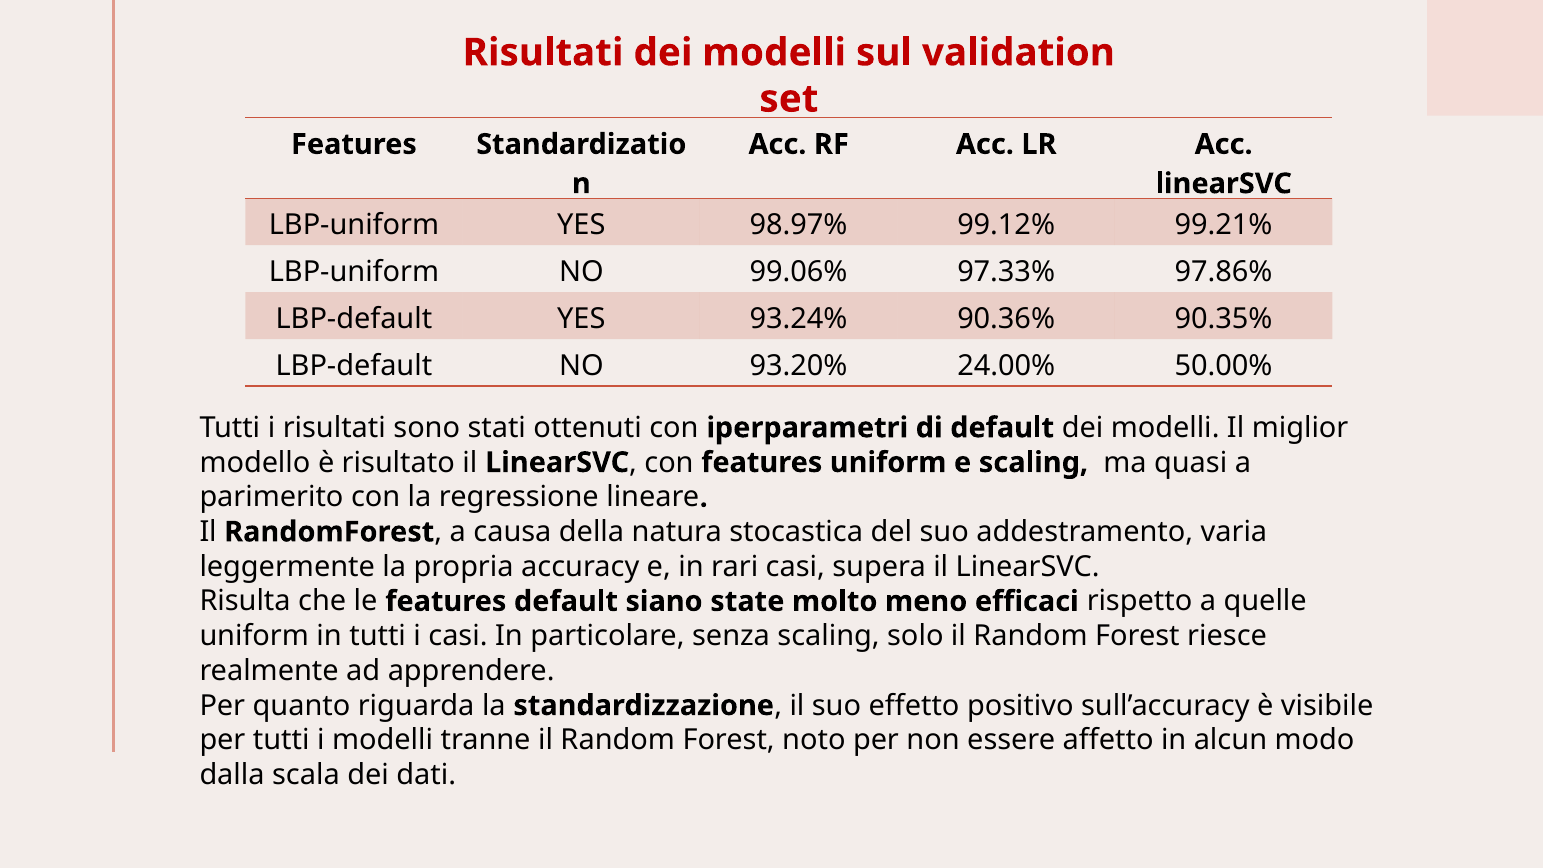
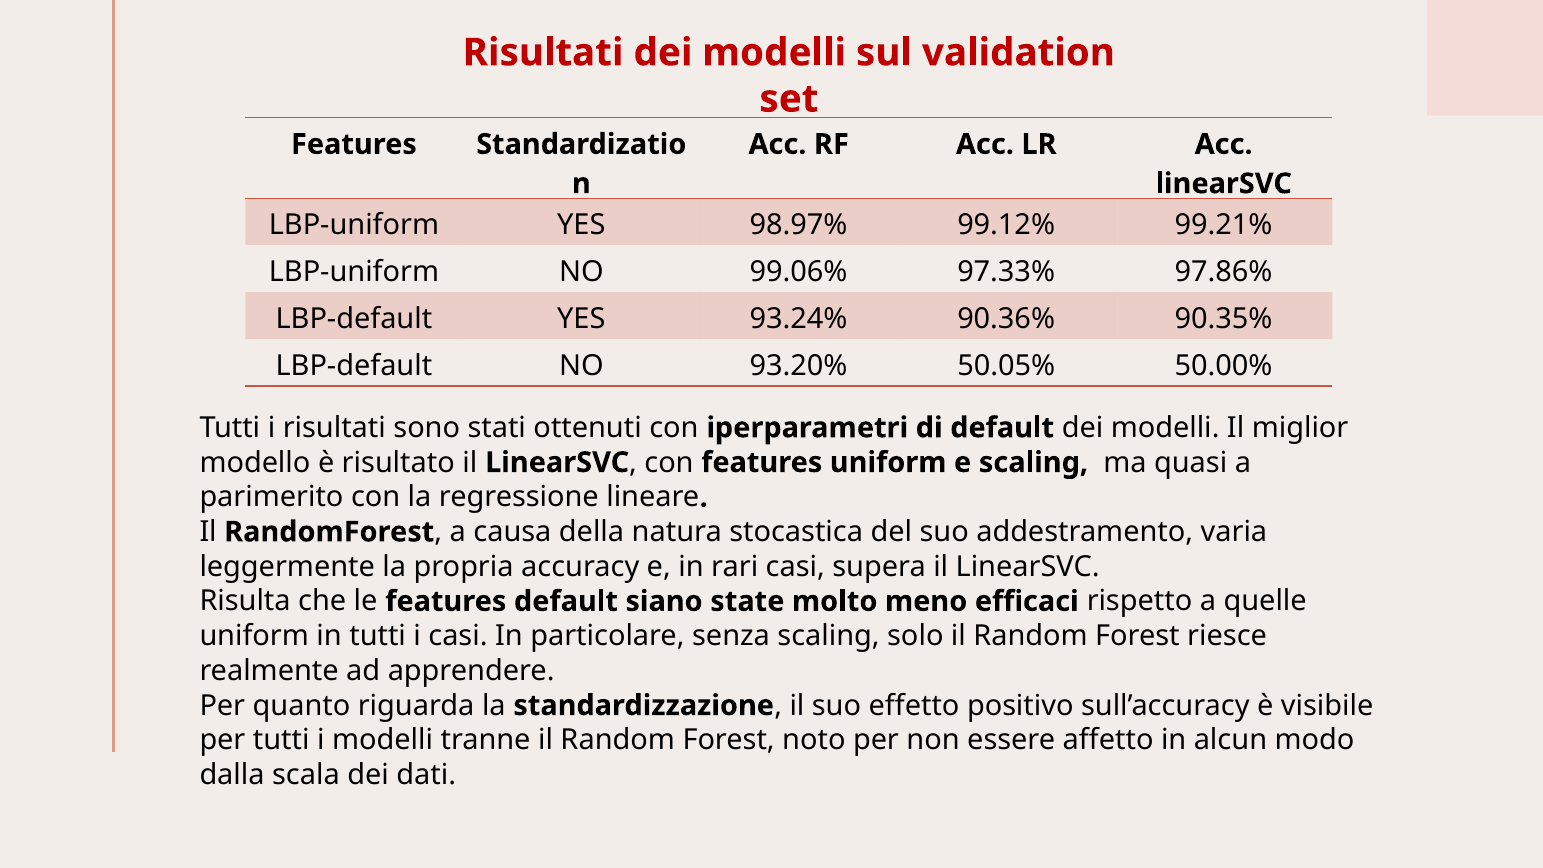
24.00%: 24.00% -> 50.05% (1006, 366)
